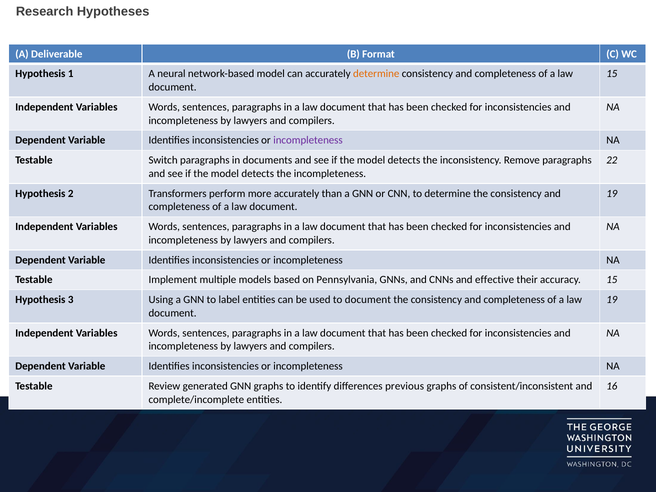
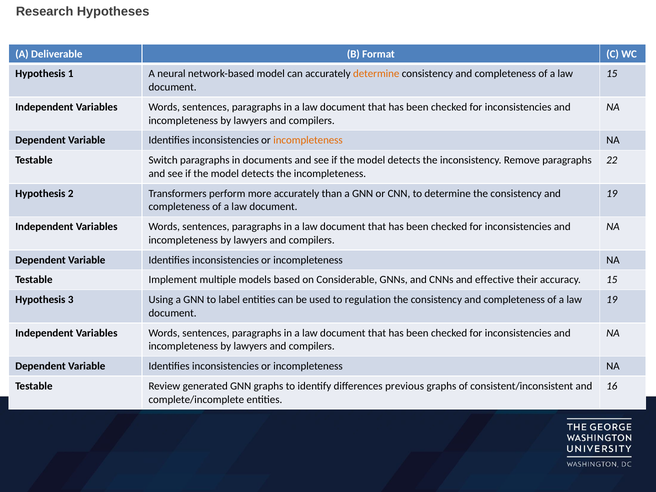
incompleteness colour: purple -> orange (308, 140)
Pennsylvania: Pennsylvania -> Considerable (347, 280)
to document: document -> regulation (368, 300)
